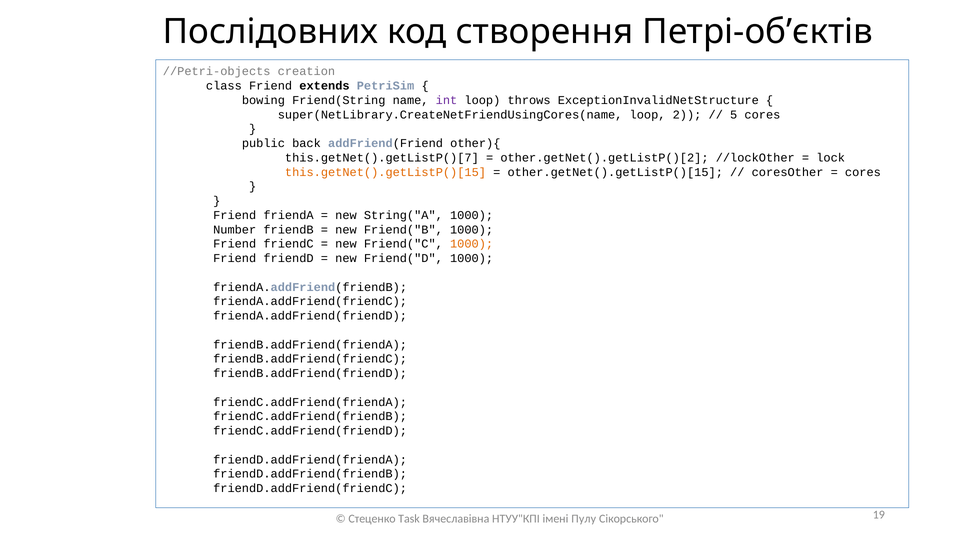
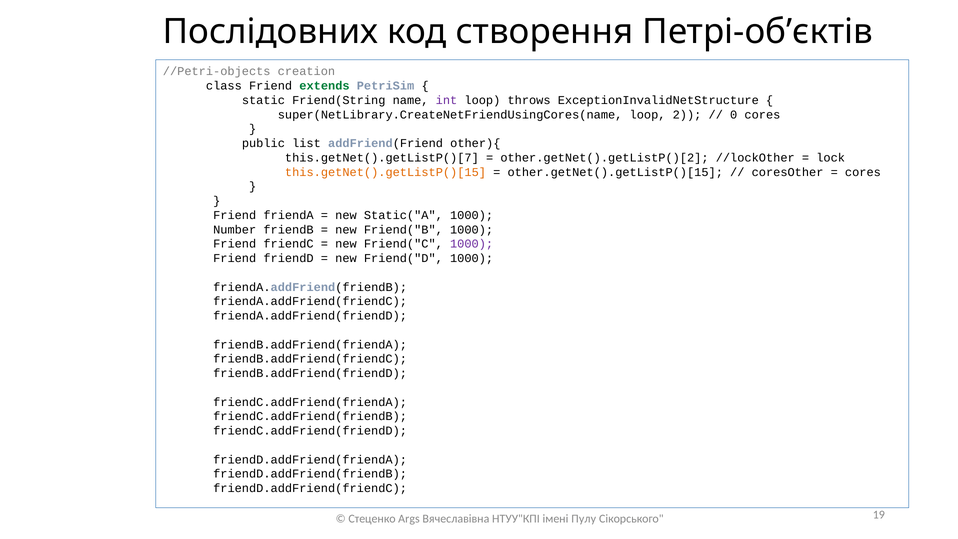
extends colour: black -> green (324, 86)
bowing: bowing -> static (263, 100)
5: 5 -> 0 (734, 115)
back: back -> list (306, 143)
String("A: String("A -> Static("A (403, 215)
1000 colour: orange -> purple (472, 244)
Task: Task -> Args (409, 519)
